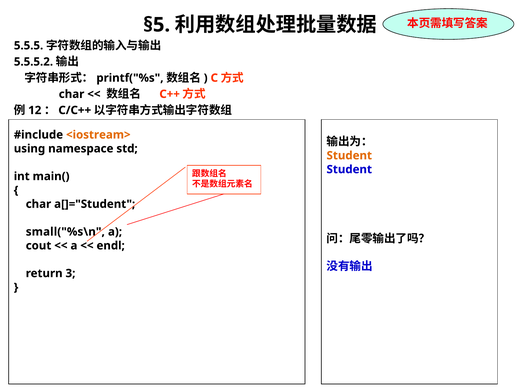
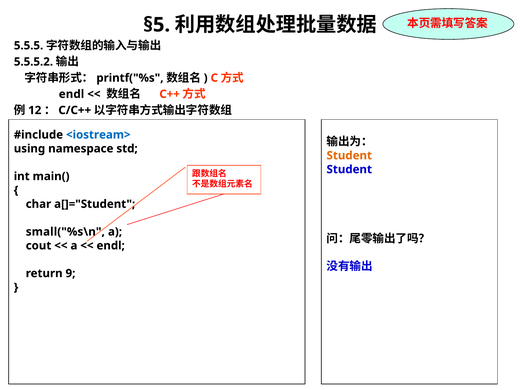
char: char -> endl (72, 94)
<iostream> colour: orange -> blue (98, 135)
3: 3 -> 9 (70, 273)
